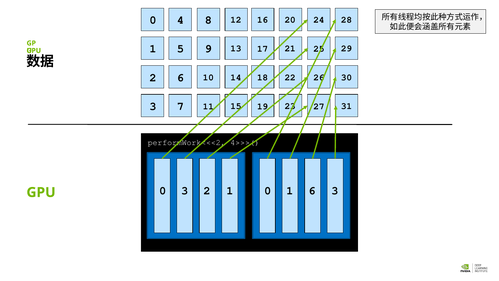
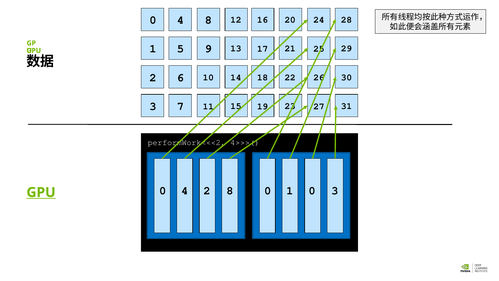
0 3: 3 -> 4 (185, 191)
2 1: 1 -> 8 (230, 191)
1 6: 6 -> 0 (312, 190)
GPU underline: none -> present (41, 192)
